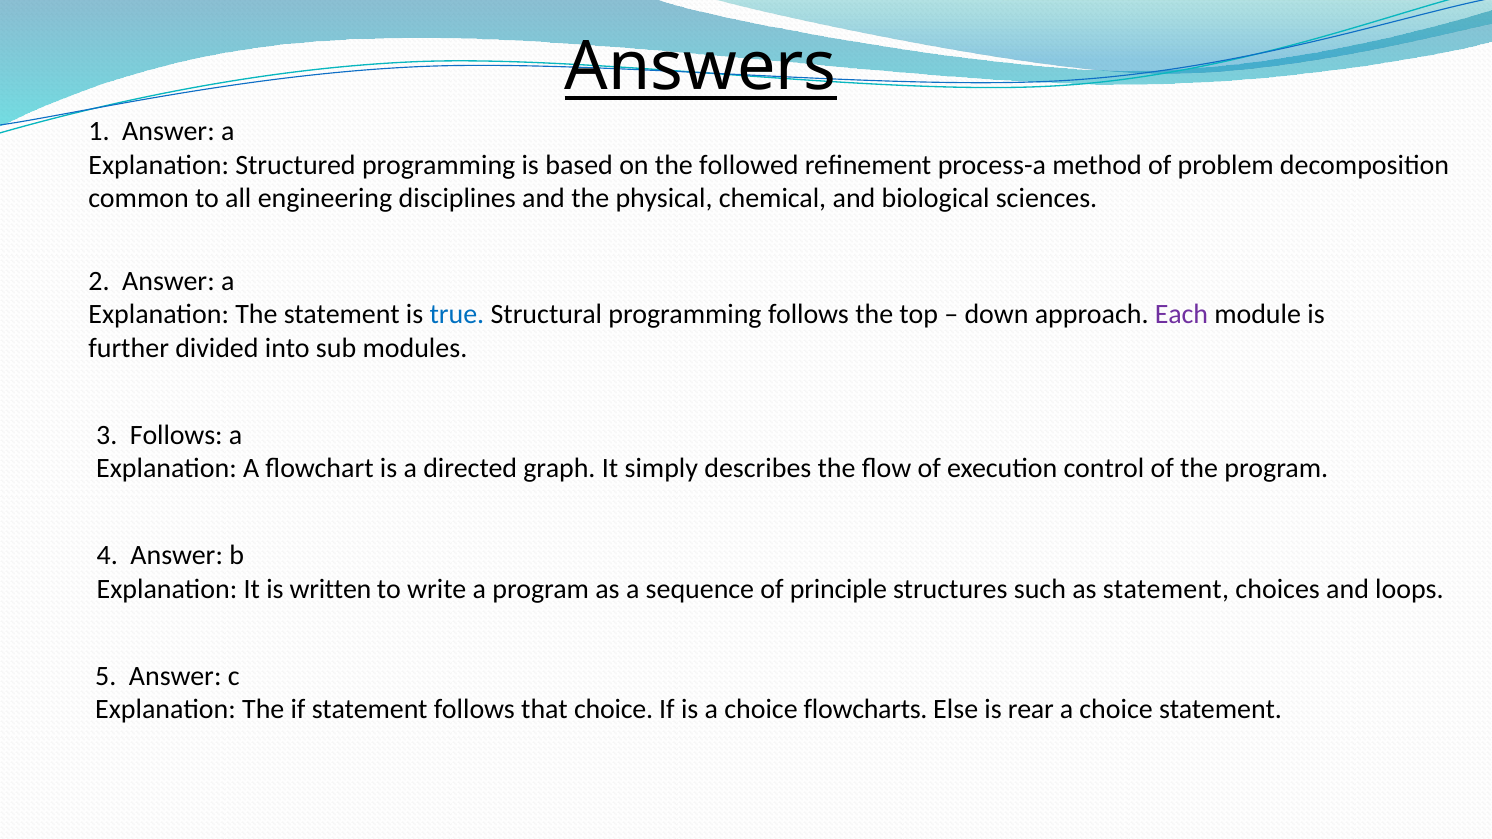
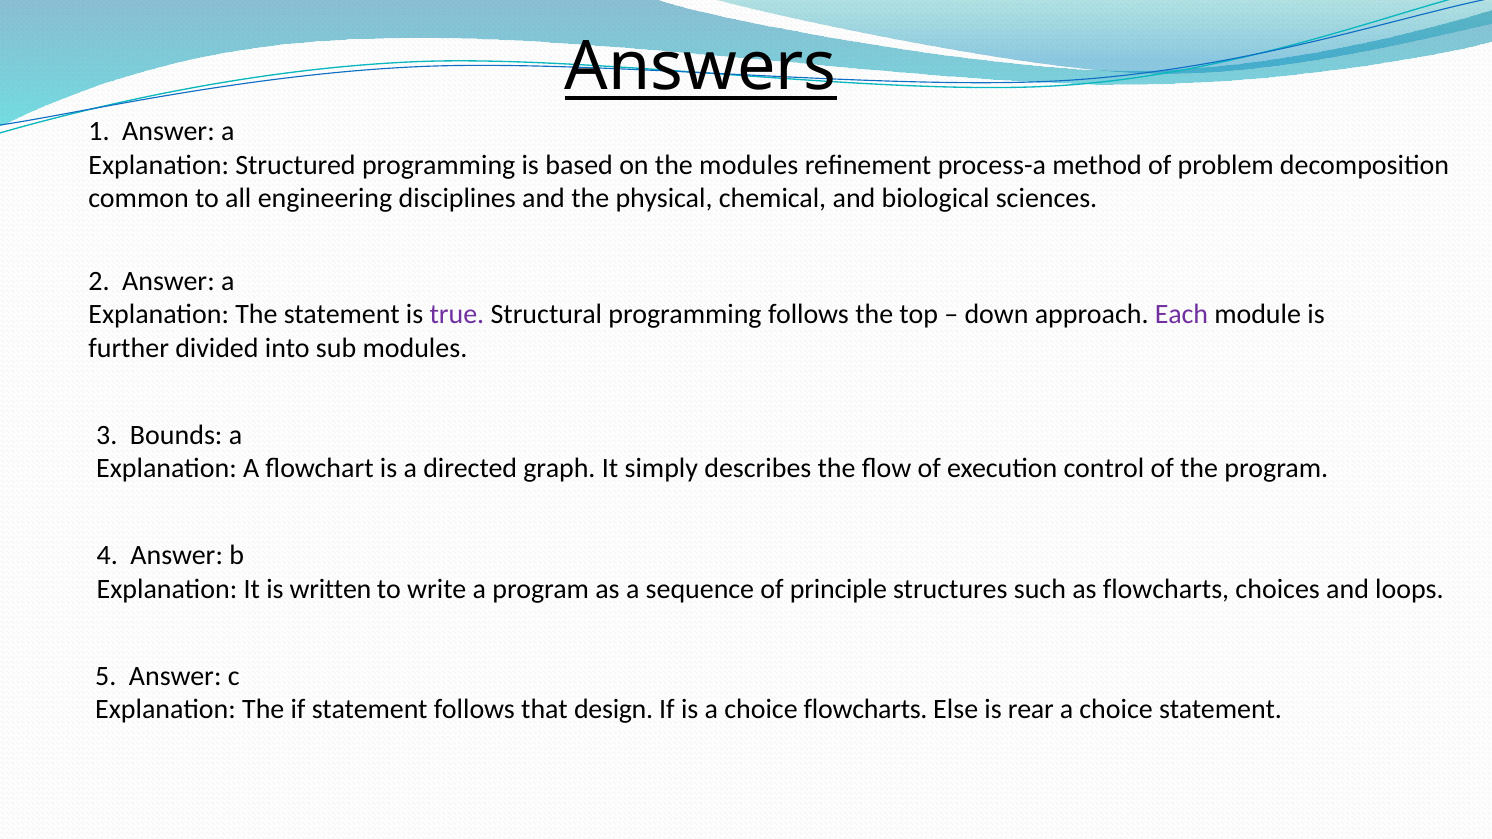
the followed: followed -> modules (749, 165)
true colour: blue -> purple (457, 314)
3 Follows: Follows -> Bounds (176, 435)
as statement: statement -> flowcharts (1166, 589)
that choice: choice -> design (614, 710)
